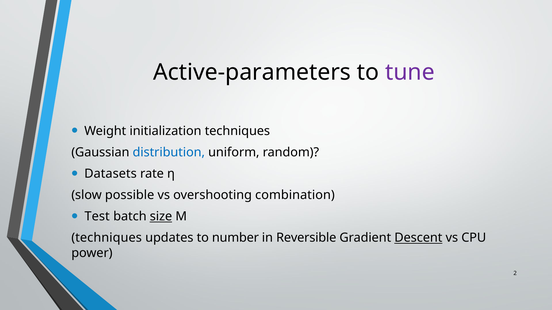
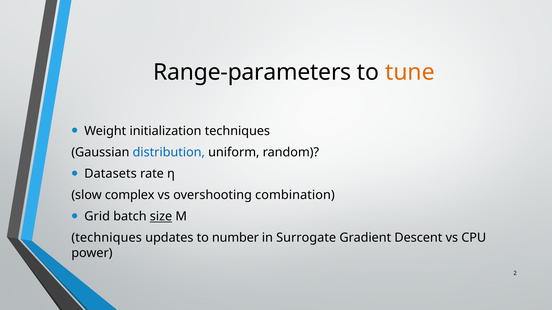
Active-parameters: Active-parameters -> Range-parameters (252, 72)
tune colour: purple -> orange (410, 72)
possible: possible -> complex (130, 195)
Test: Test -> Grid (97, 217)
Reversible: Reversible -> Surrogate (306, 238)
Descent underline: present -> none (418, 238)
